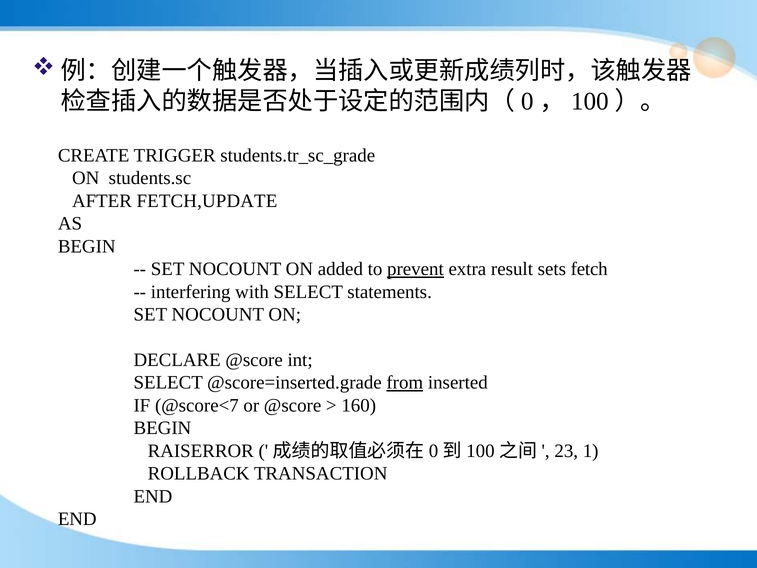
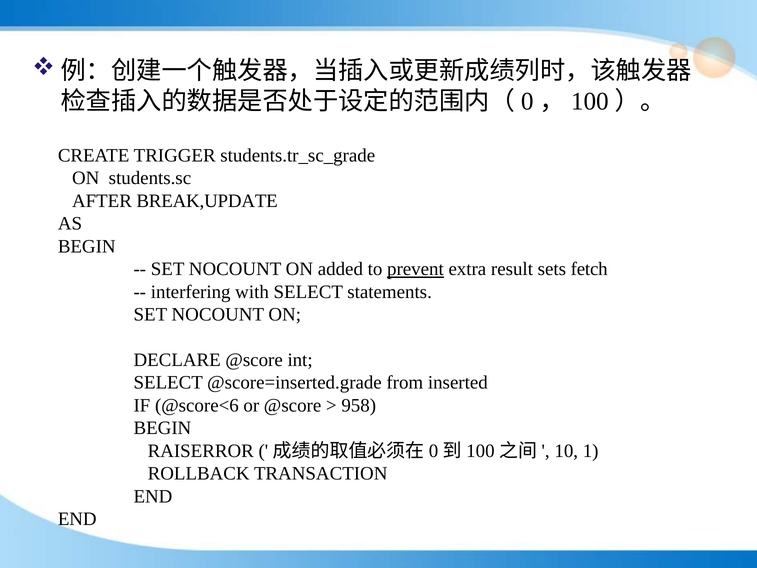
FETCH,UPDATE: FETCH,UPDATE -> BREAK,UPDATE (207, 201)
from underline: present -> none (405, 383)
@score<7: @score<7 -> @score<6 (197, 405)
160: 160 -> 958 (359, 405)
23: 23 -> 10 (566, 451)
